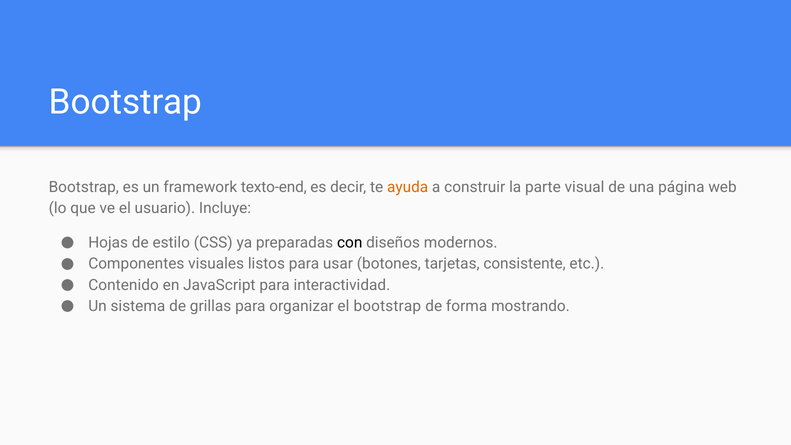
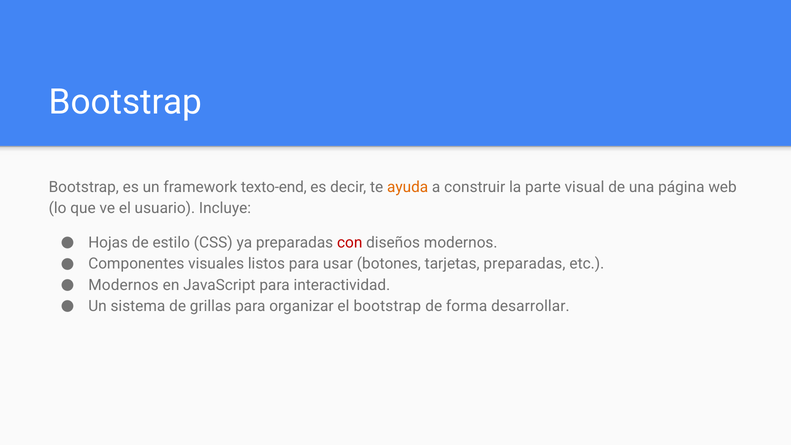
con colour: black -> red (350, 243)
tarjetas consistente: consistente -> preparadas (524, 264)
Contenido: Contenido -> Modernos (123, 285)
mostrando: mostrando -> desarrollar (530, 306)
